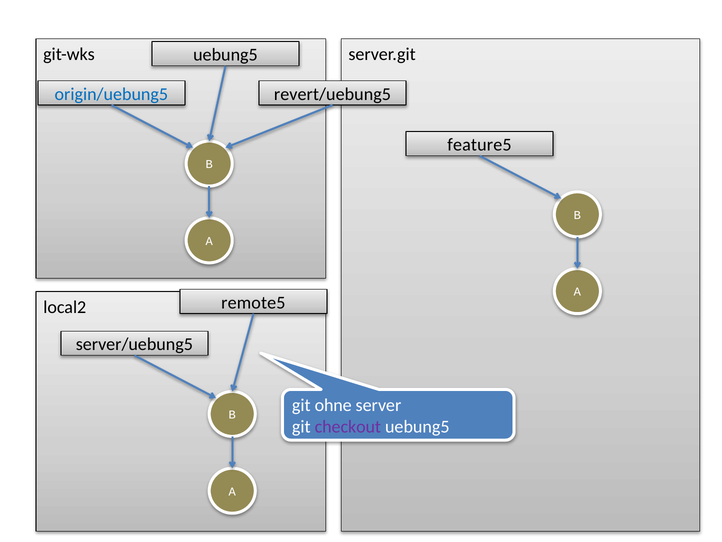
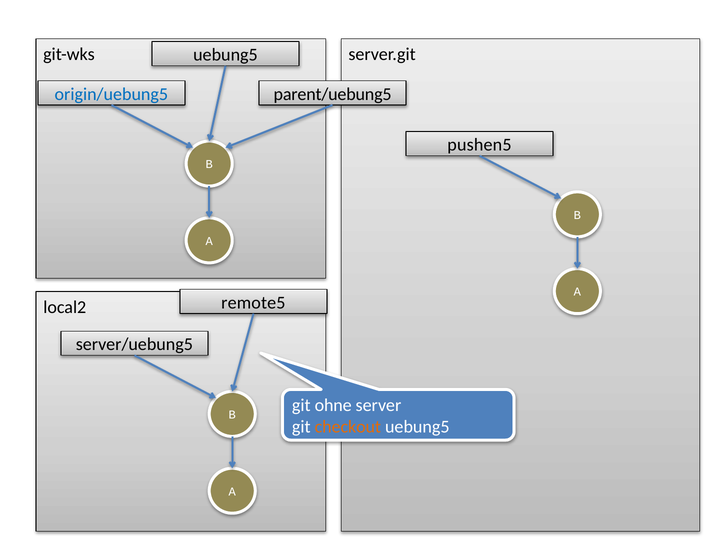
revert/uebung5: revert/uebung5 -> parent/uebung5 (333, 94)
feature5: feature5 -> pushen5 (479, 145)
checkout colour: purple -> orange (348, 426)
